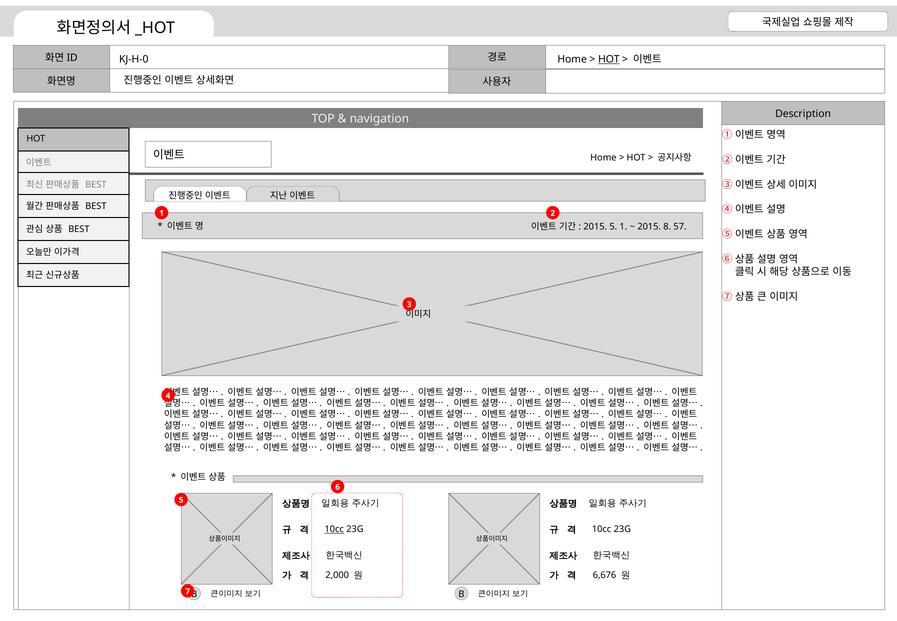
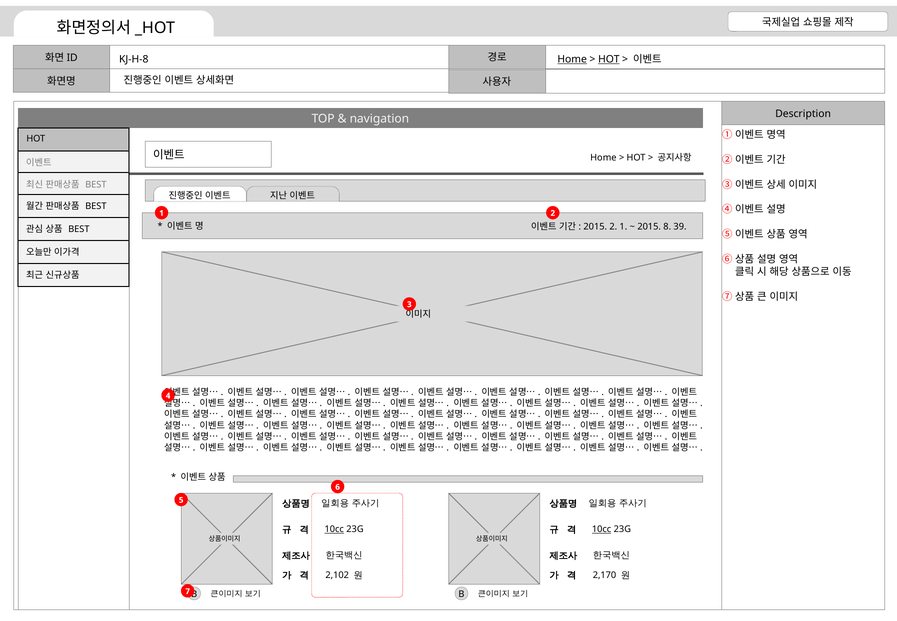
KJ-H-0: KJ-H-0 -> KJ-H-8 (134, 59)
Home underline: none -> present (572, 59)
2015 5: 5 -> 2 (613, 227)
57: 57 -> 39 (680, 227)
10cc underline: none -> present (602, 529)
2,000: 2,000 -> 2,102 (337, 575)
6,676: 6,676 -> 2,170 (605, 575)
